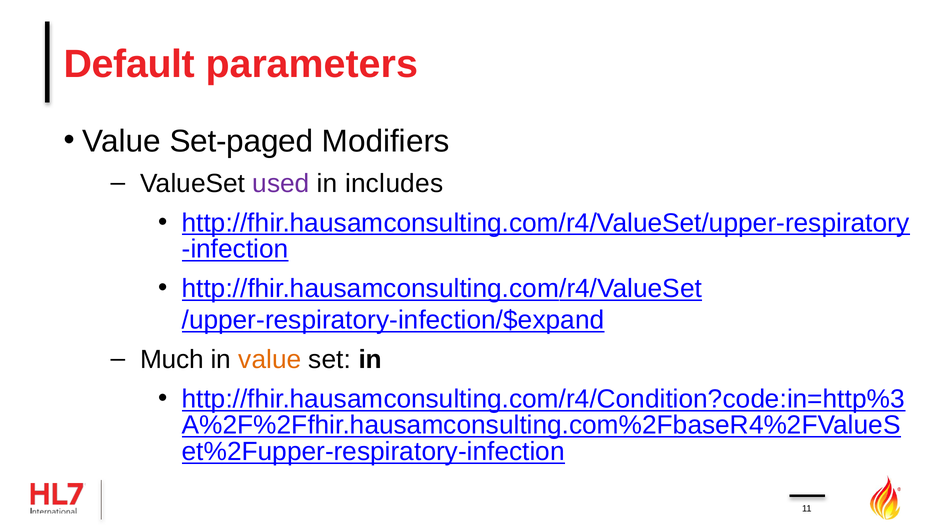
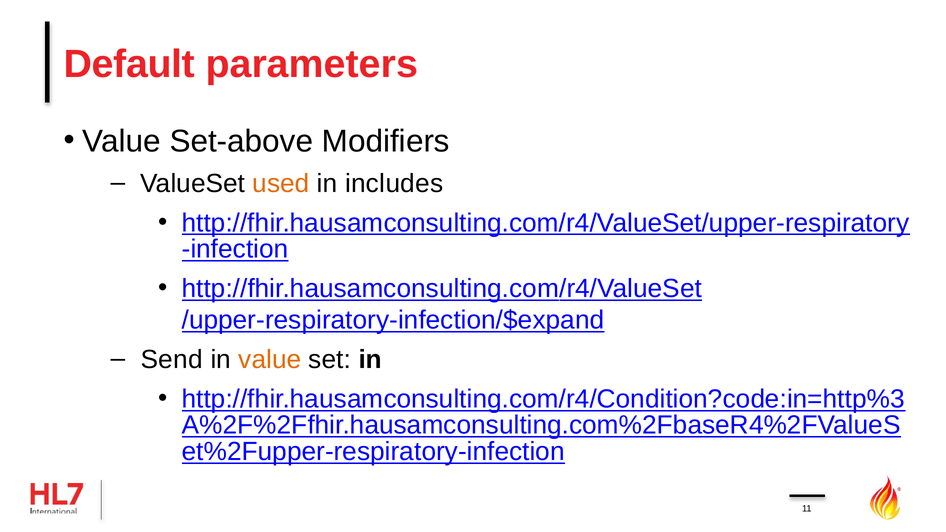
Set-paged: Set-paged -> Set-above (241, 141)
used colour: purple -> orange (281, 184)
Much: Much -> Send (172, 360)
